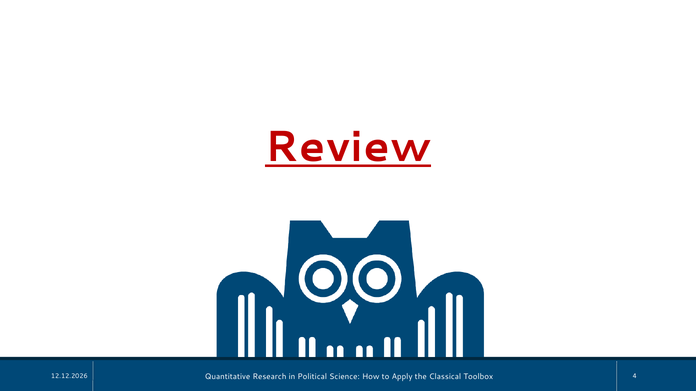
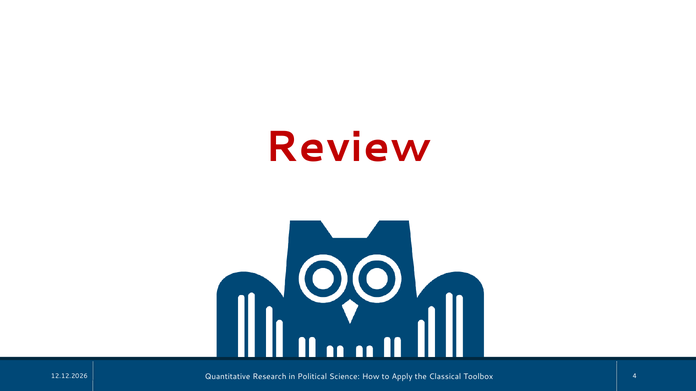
Review underline: present -> none (348, 147)
